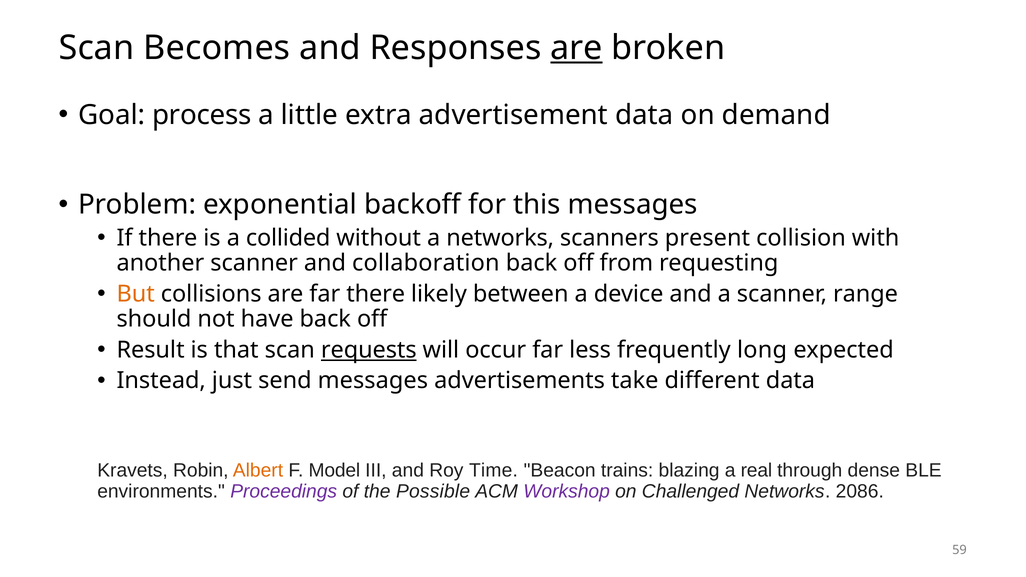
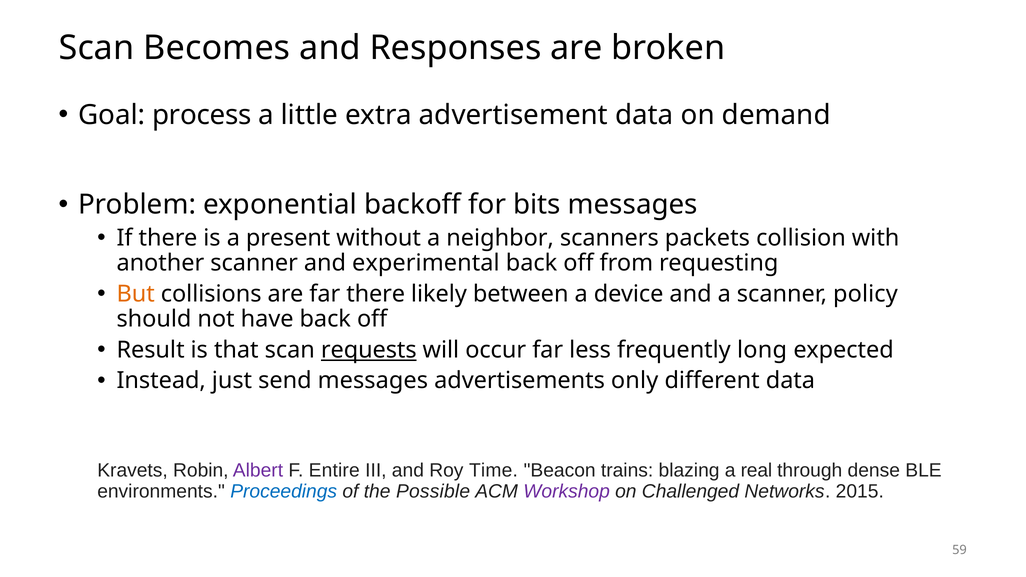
are underline: present -> none (576, 48)
this: this -> bits (537, 205)
collided: collided -> present (288, 238)
a networks: networks -> neighbor (500, 238)
present: present -> packets (707, 238)
collaboration: collaboration -> experimental (426, 263)
range: range -> policy (865, 294)
take: take -> only (635, 381)
Albert colour: orange -> purple (258, 471)
Model: Model -> Entire (334, 471)
Proceedings colour: purple -> blue (284, 491)
2086: 2086 -> 2015 (860, 491)
